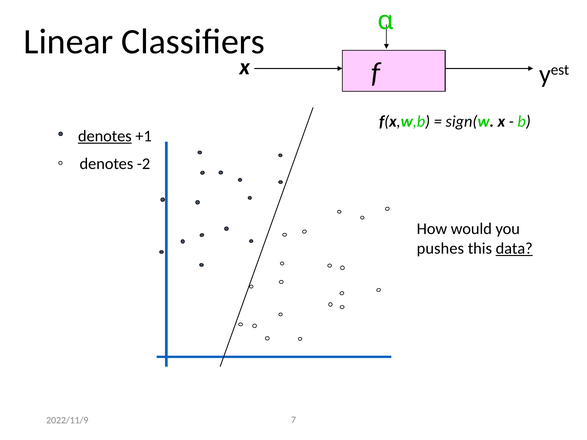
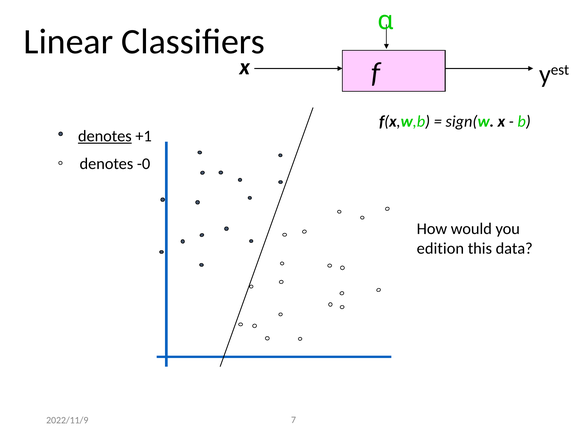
-2: -2 -> -0 (144, 164)
pushes: pushes -> edition (440, 249)
data underline: present -> none (514, 249)
